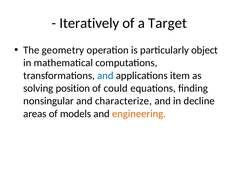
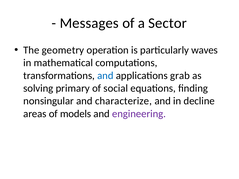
Iteratively: Iteratively -> Messages (89, 23)
Target: Target -> Sector (168, 23)
object: object -> waves (205, 50)
item: item -> grab (180, 76)
position: position -> primary (73, 88)
could: could -> social (116, 88)
engineering colour: orange -> purple (139, 114)
